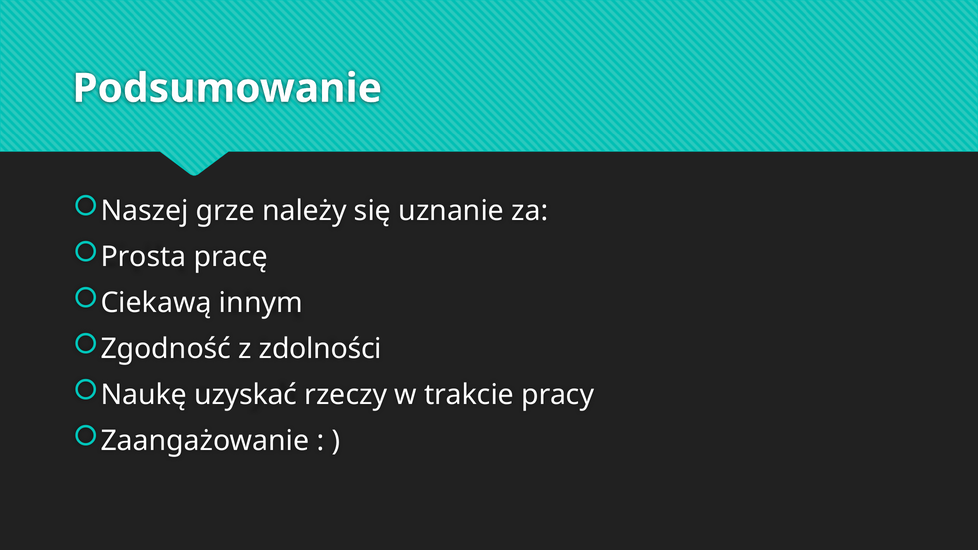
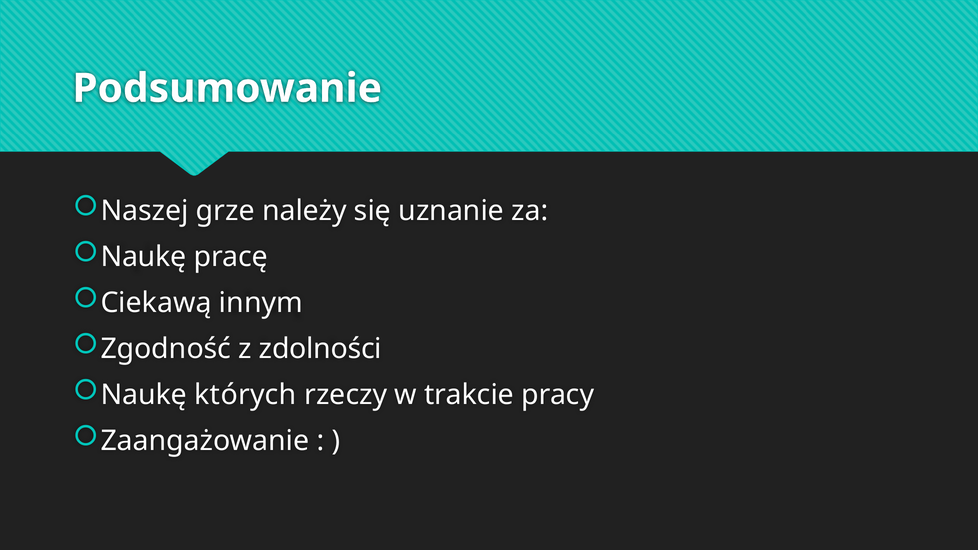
Prosta: Prosta -> Naukę (143, 257)
uzyskać: uzyskać -> których (246, 395)
